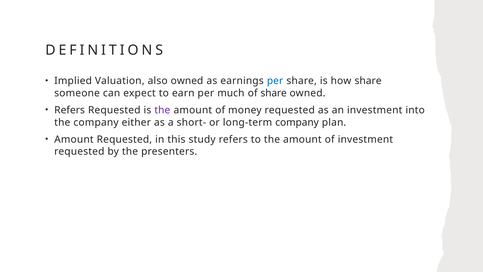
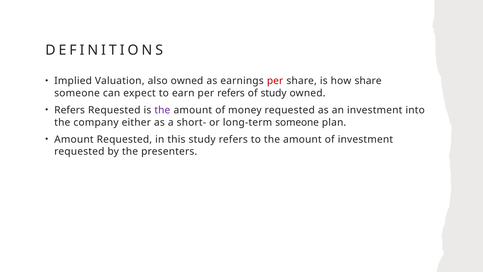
per colour: blue -> red (275, 81)
per much: much -> refers (231, 93)
of share: share -> study (274, 93)
long-term company: company -> someone (297, 122)
